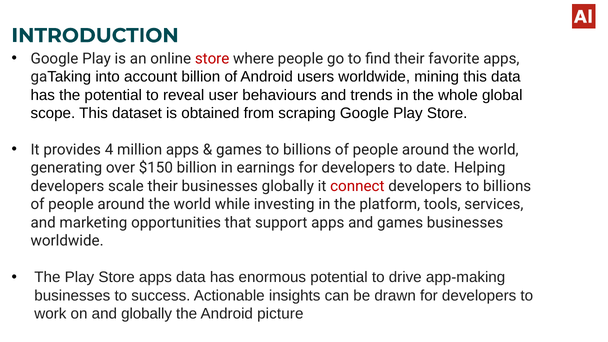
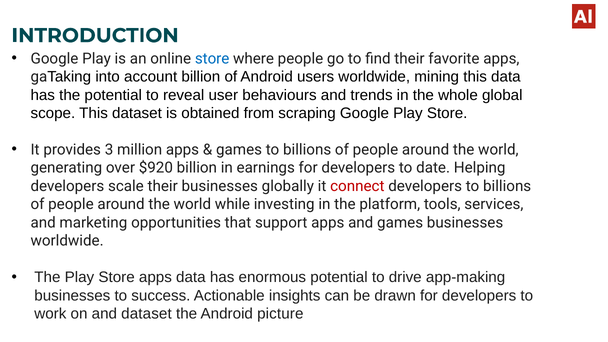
store colour: red -> blue (212, 59)
4: 4 -> 3 (109, 150)
$150: $150 -> $920 (156, 168)
and globally: globally -> dataset (146, 314)
